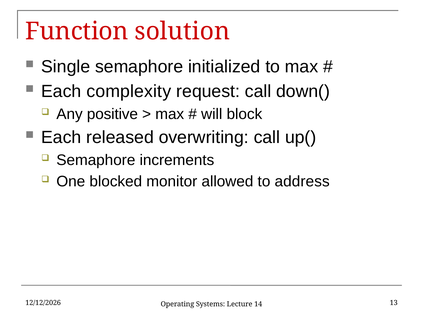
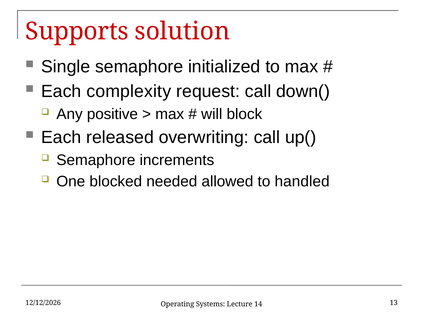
Function: Function -> Supports (77, 32)
monitor: monitor -> needed (172, 182)
address: address -> handled (302, 182)
